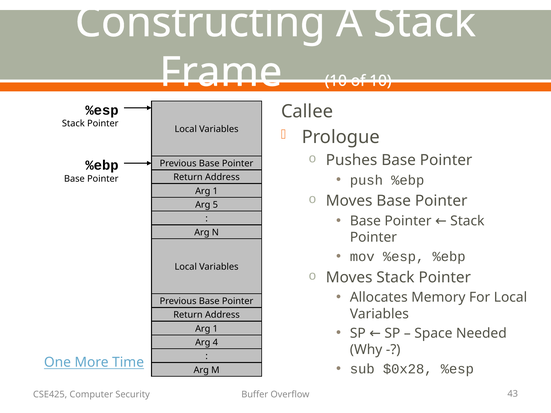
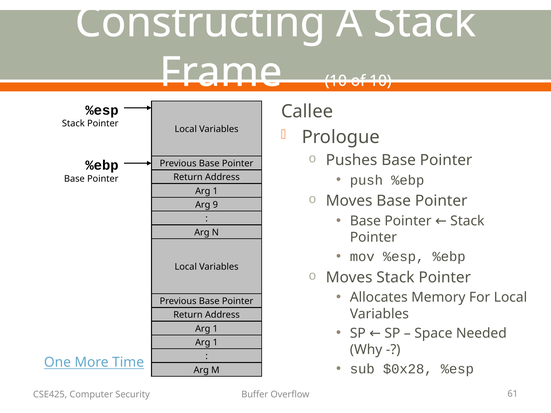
5: 5 -> 9 (215, 205)
4: 4 -> 1 (215, 343)
43: 43 -> 61 (513, 394)
